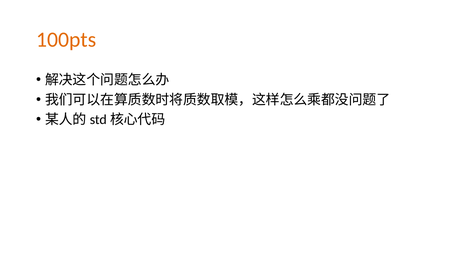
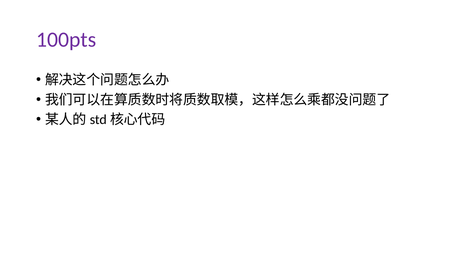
100pts colour: orange -> purple (66, 40)
